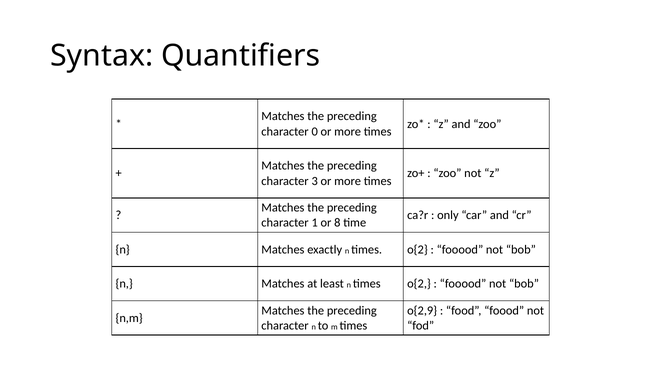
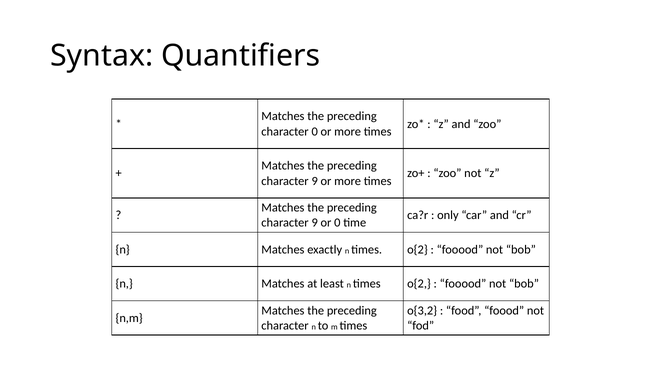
3: 3 -> 9 (315, 181)
1: 1 -> 9 (315, 223)
or 8: 8 -> 0 (337, 223)
o{2,9: o{2,9 -> o{3,2 (422, 310)
